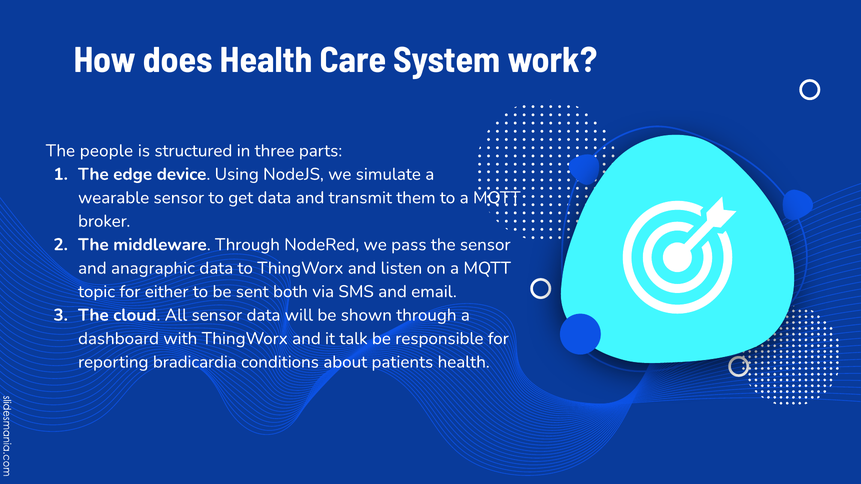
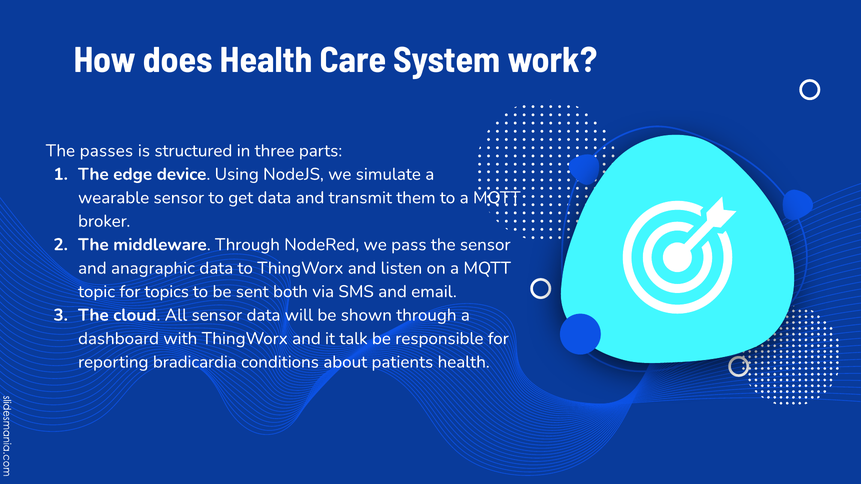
people: people -> passes (106, 151)
either: either -> topics (167, 292)
